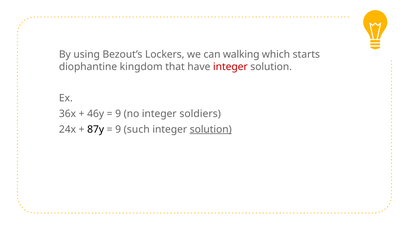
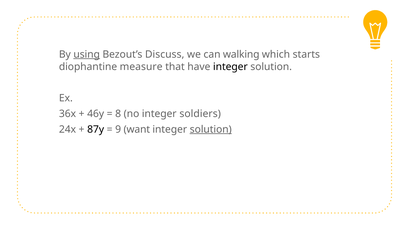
using underline: none -> present (87, 54)
Lockers: Lockers -> Discuss (165, 54)
kingdom: kingdom -> measure (141, 67)
integer colour: red -> black (230, 67)
9: 9 -> 8 (118, 114)
such: such -> want (137, 129)
